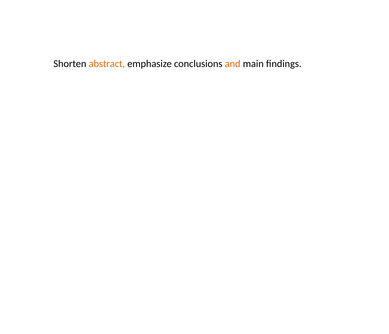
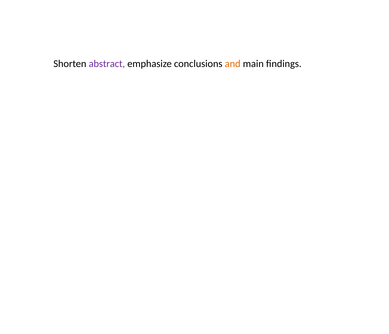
abstract colour: orange -> purple (107, 64)
